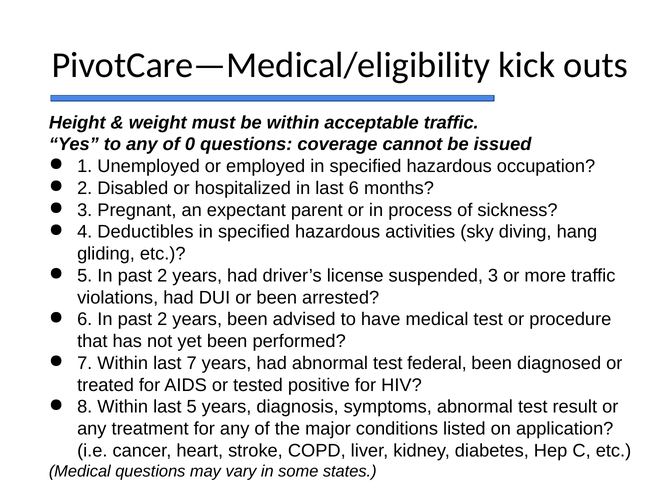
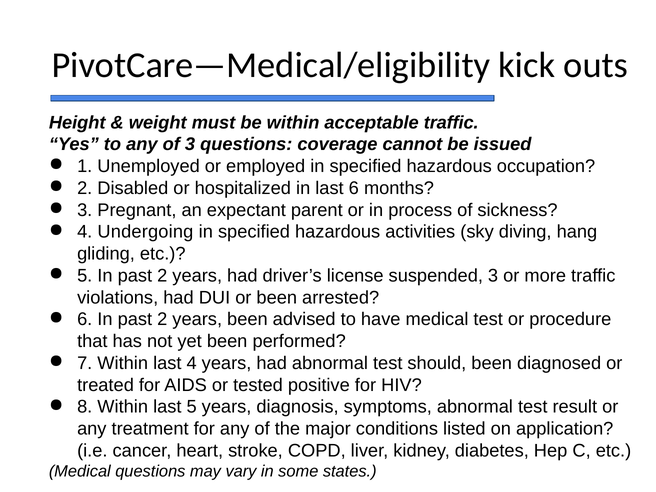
of 0: 0 -> 3 (190, 144)
Deductibles: Deductibles -> Undergoing (145, 232)
last 7: 7 -> 4 (192, 363)
federal: federal -> should (437, 363)
